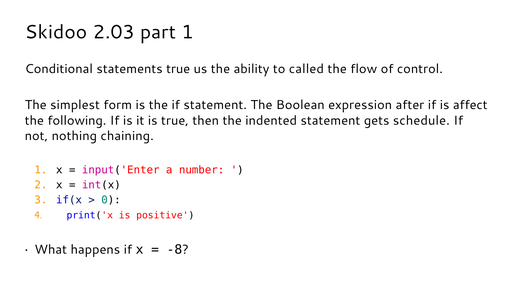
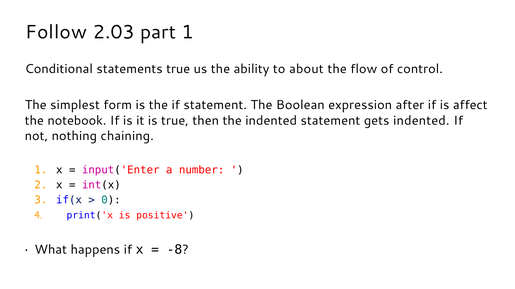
Skidoo: Skidoo -> Follow (56, 32)
called: called -> about (306, 69)
following: following -> notebook (77, 121)
gets schedule: schedule -> indented (421, 121)
